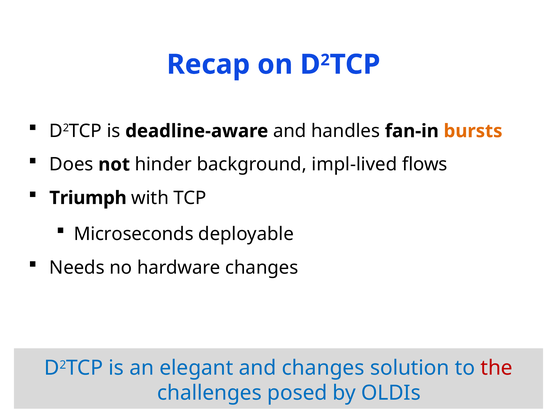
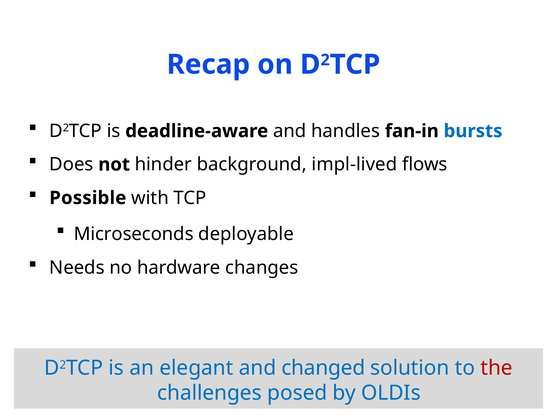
bursts colour: orange -> blue (473, 131)
Triumph: Triumph -> Possible (88, 198)
and changes: changes -> changed (323, 368)
